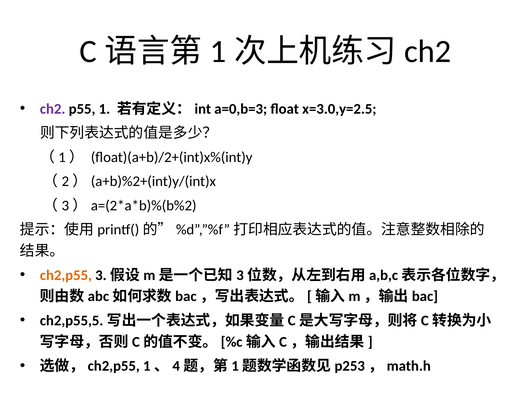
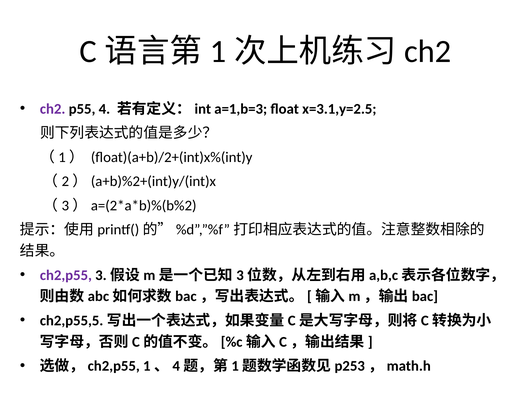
1: 1 -> 4 (104, 109)
a=0,b=3: a=0,b=3 -> a=1,b=3 (241, 109)
x=3.0,y=2.5: x=3.0,y=2.5 -> x=3.1,y=2.5 (339, 109)
ch2,p55 colour: orange -> purple (66, 275)
